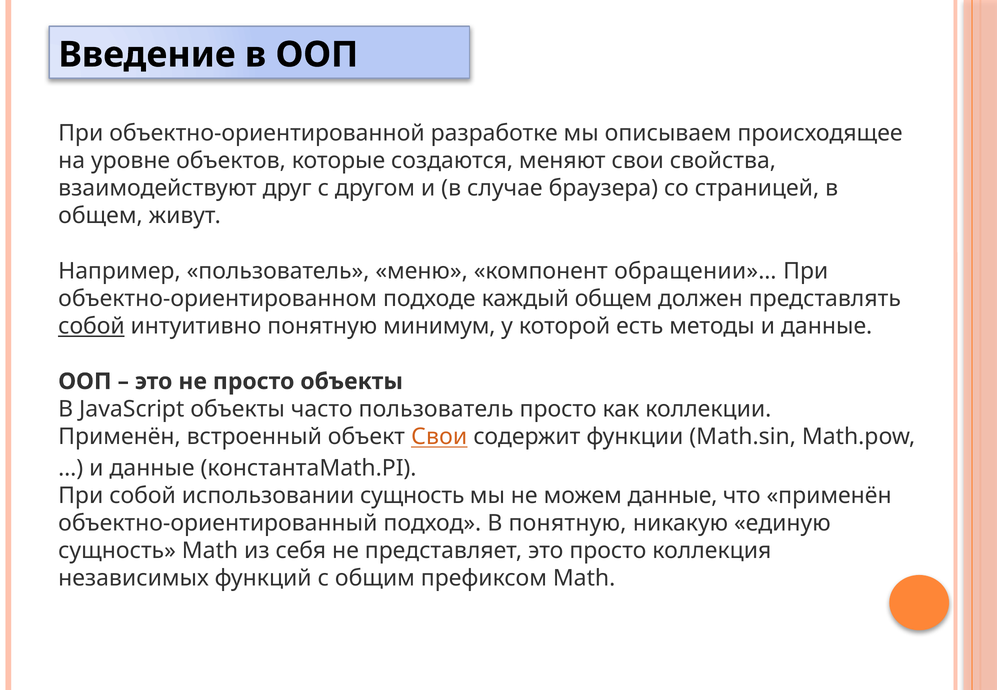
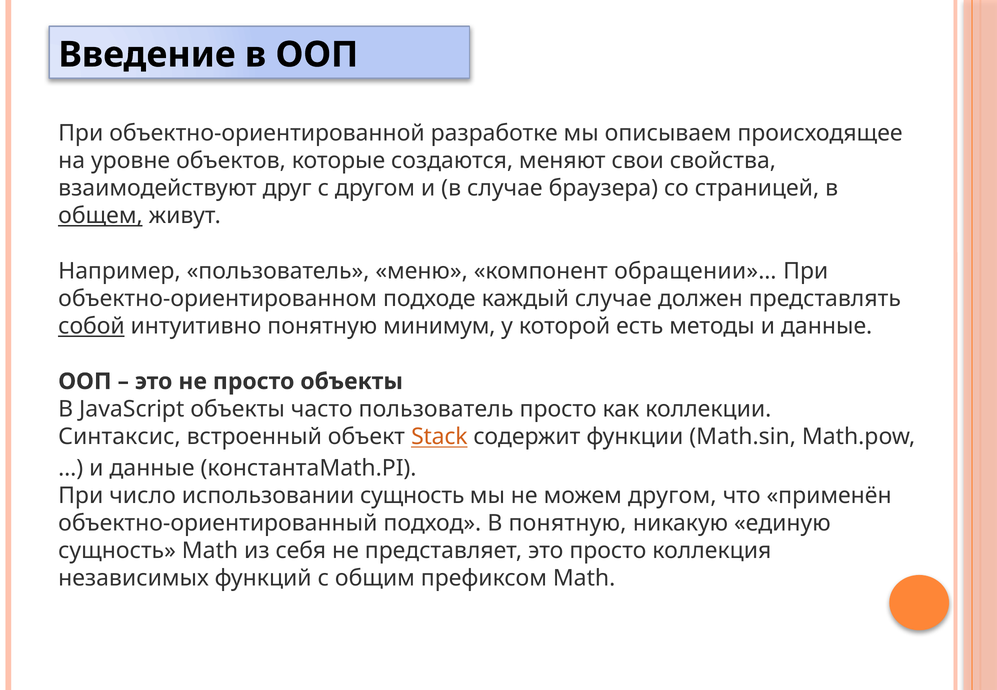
общем underline: none -> present (100, 216)
каждый общем: общем -> случае (613, 299)
Применён: Применён -> Синтаксис (119, 437)
объект Свои: Свои -> Stack (439, 437)
При собой: собой -> число (143, 496)
можем данные: данные -> другом (672, 496)
